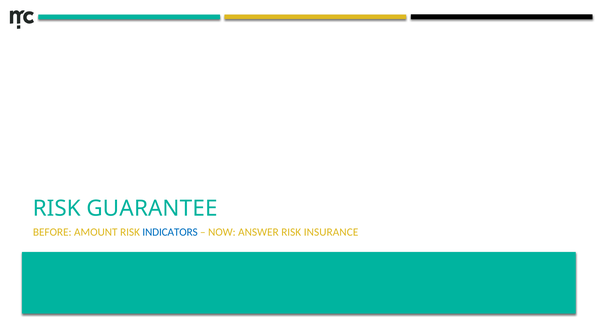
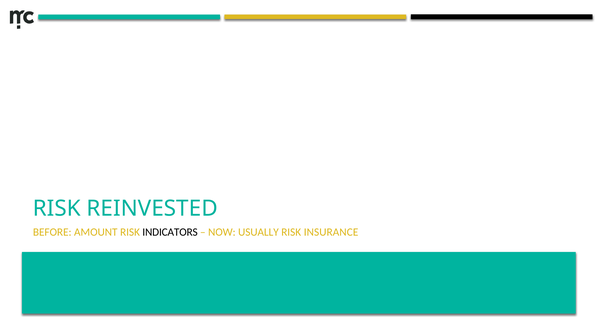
GUARANTEE: GUARANTEE -> REINVESTED (152, 209)
INDICATORS colour: blue -> black (170, 233)
ANSWER: ANSWER -> USUALLY (258, 233)
